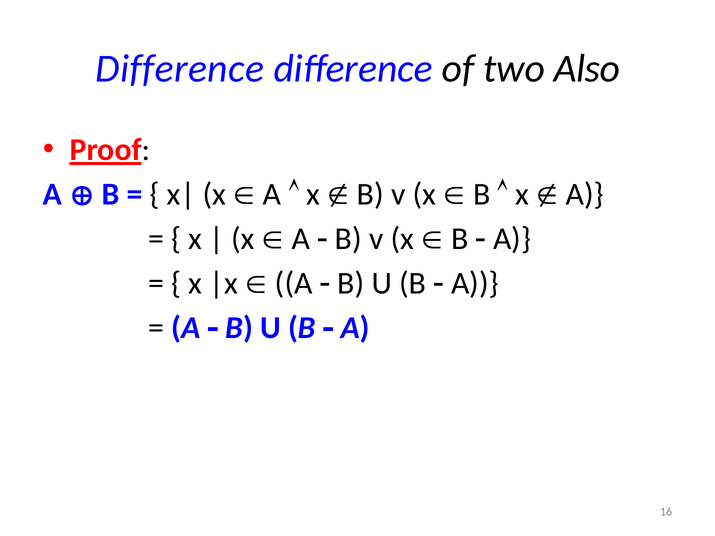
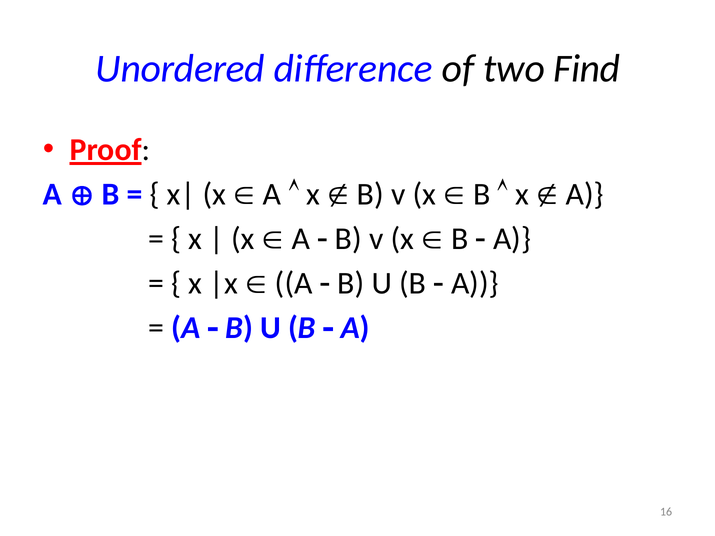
Difference: Difference -> Unordered (180, 69)
Also: Also -> Find (587, 69)
